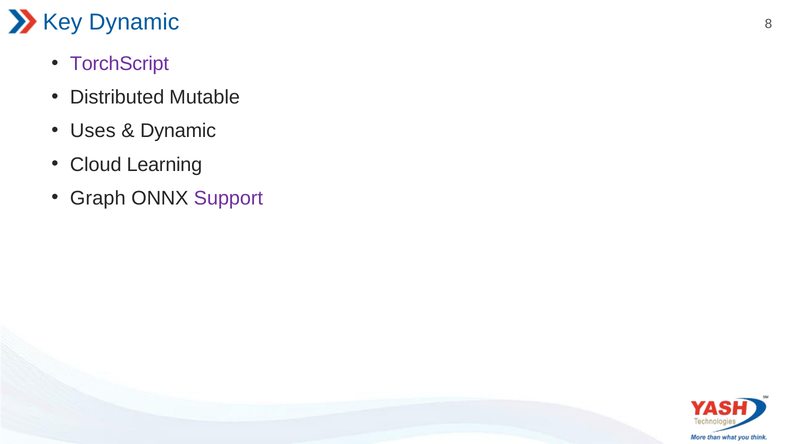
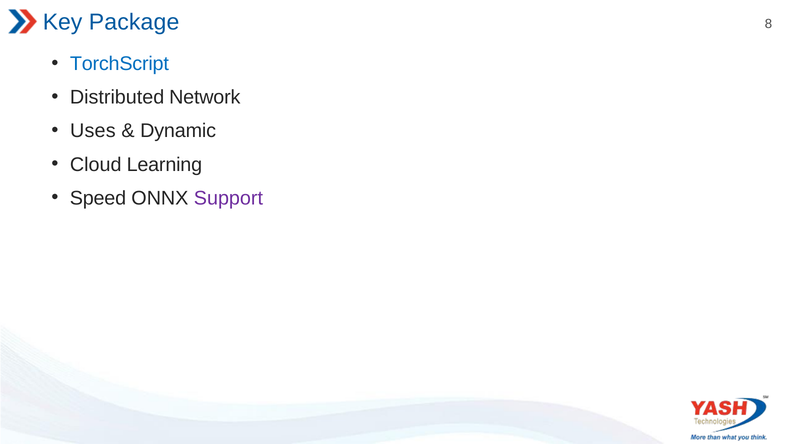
Key Dynamic: Dynamic -> Package (134, 22)
TorchScript colour: purple -> blue (119, 64)
Mutable: Mutable -> Network (205, 98)
Graph: Graph -> Speed (98, 198)
